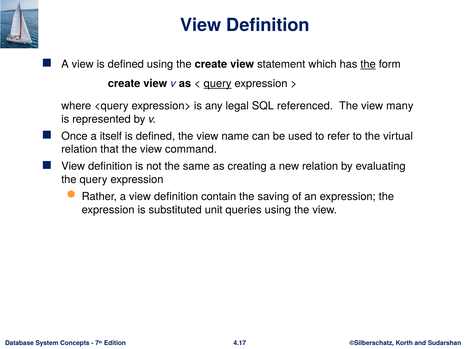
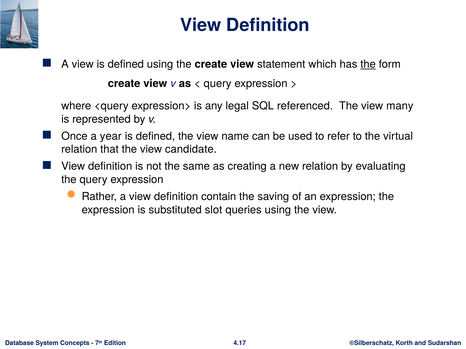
query underline: present -> none (218, 84)
itself: itself -> year (111, 136)
command: command -> candidate (191, 150)
unit: unit -> slot (214, 210)
